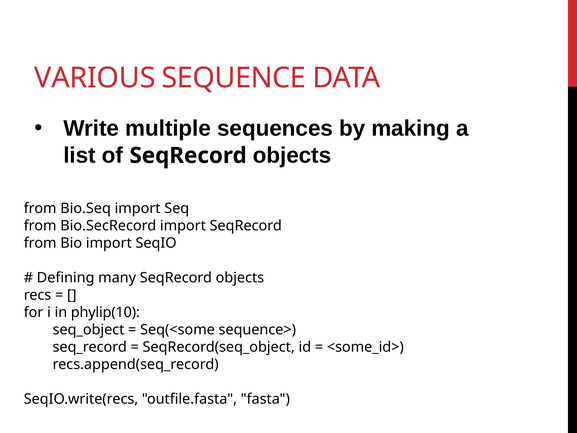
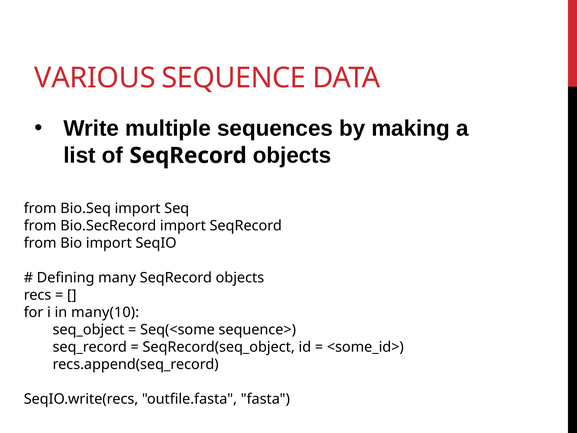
phylip(10: phylip(10 -> many(10 (105, 312)
